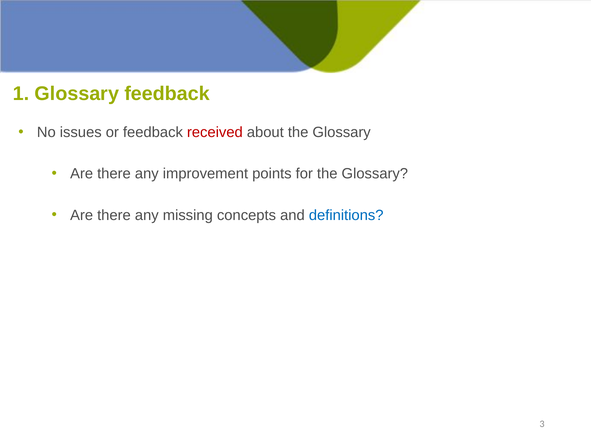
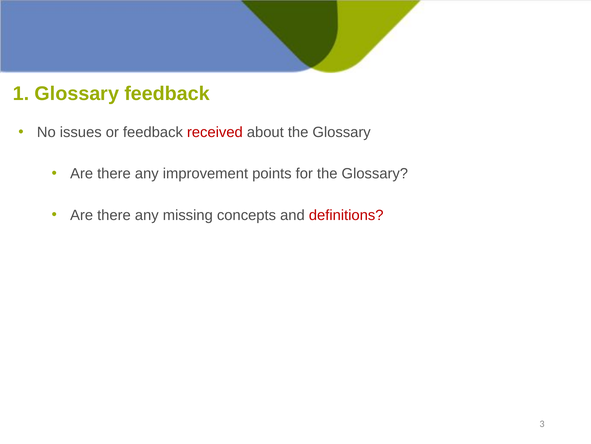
definitions colour: blue -> red (346, 215)
